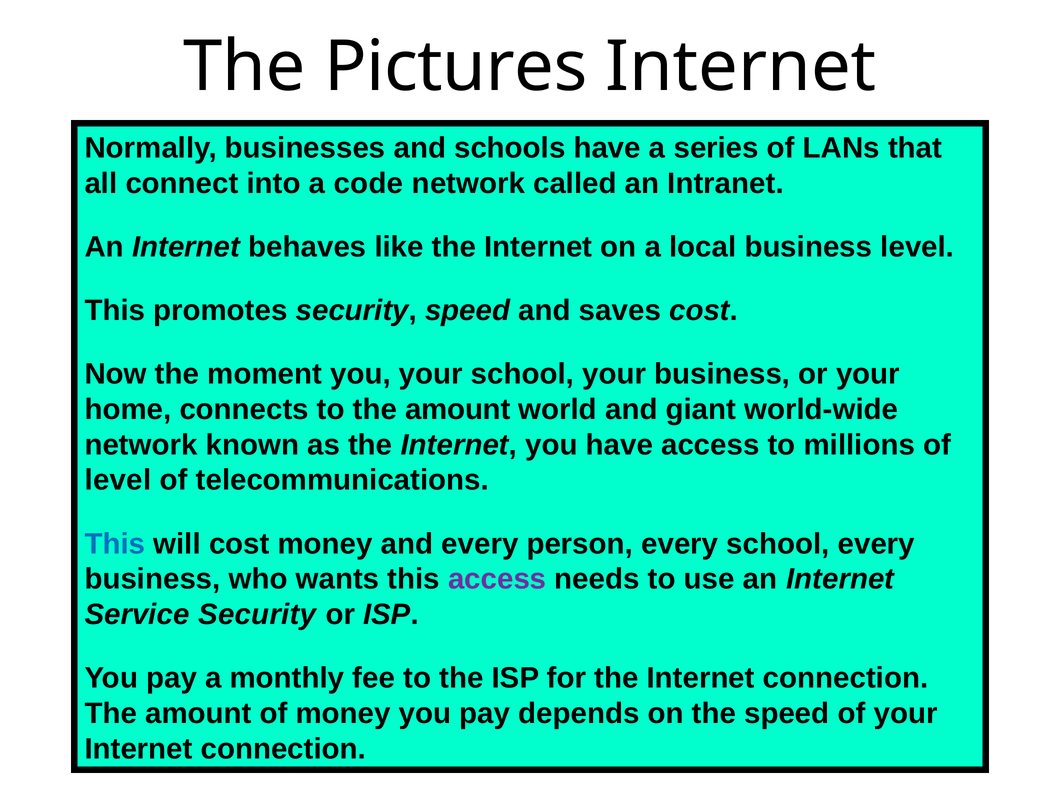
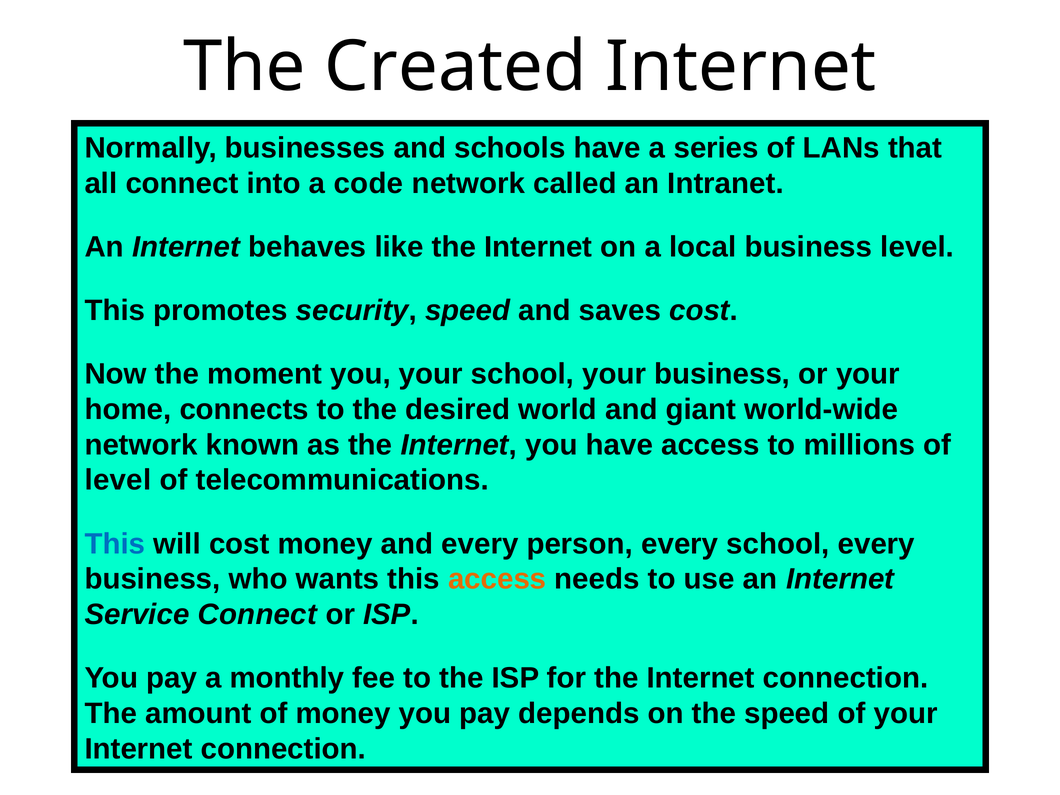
Pictures: Pictures -> Created (456, 67)
to the amount: amount -> desired (458, 410)
access colour: purple -> orange (497, 579)
Service Security: Security -> Connect (257, 615)
